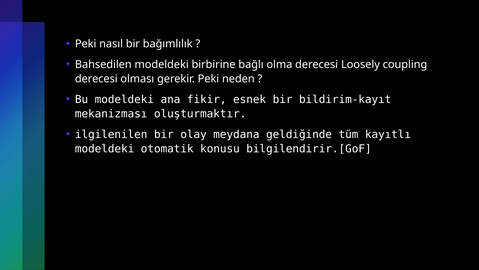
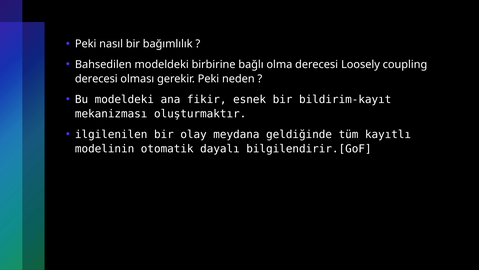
modeldeki: modeldeki -> modelinin (105, 149)
konusu: konusu -> dayalı (220, 149)
